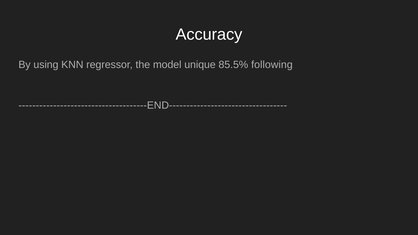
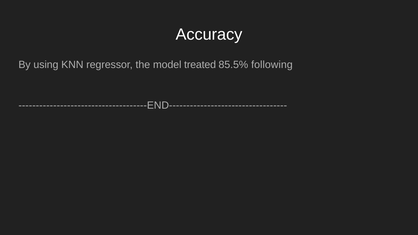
unique: unique -> treated (200, 65)
